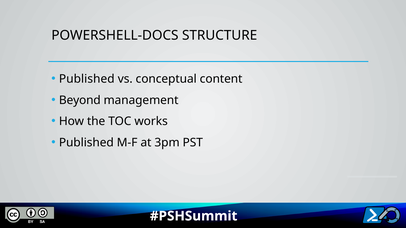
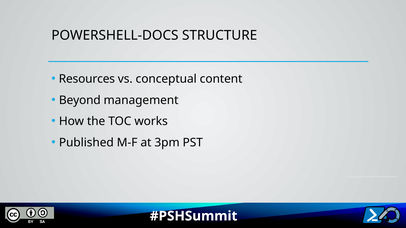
Published: Published -> Resources (87, 79)
